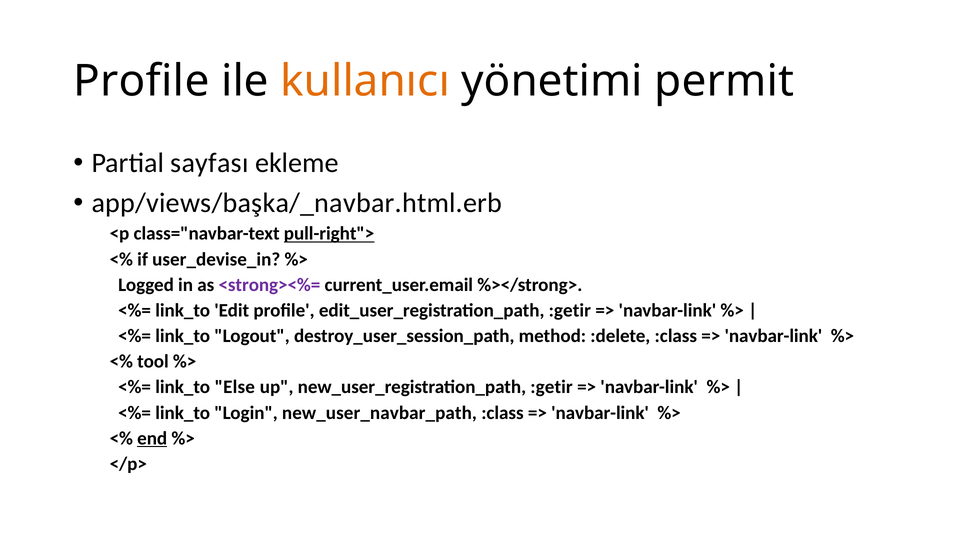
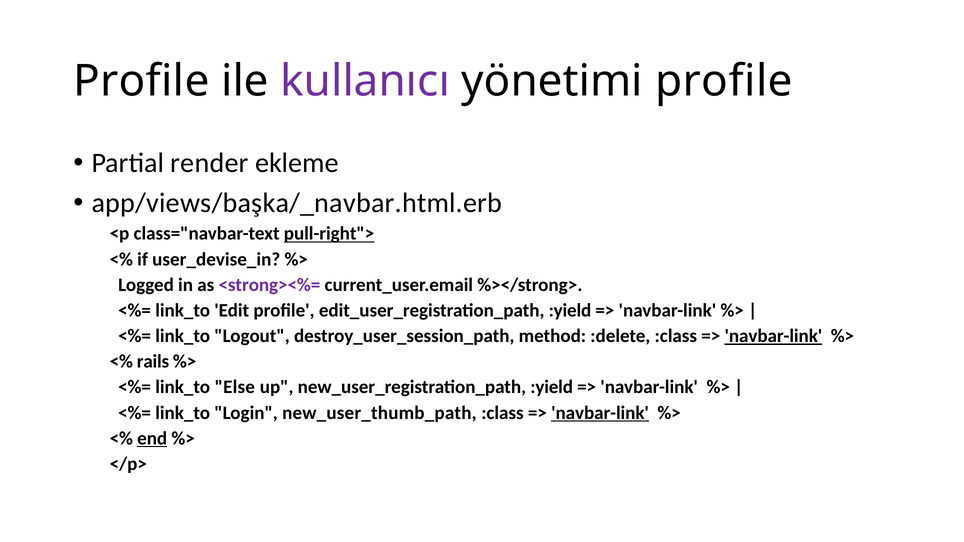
kullanıcı colour: orange -> purple (365, 81)
yönetimi permit: permit -> profile (724, 81)
sayfası: sayfası -> render (210, 163)
edit_user_registration_path :getir: :getir -> :yield (570, 311)
navbar-link underline: none -> present (773, 336)
tool: tool -> rails (153, 362)
new_user_registration_path :getir: :getir -> :yield (552, 387)
new_user_navbar_path: new_user_navbar_path -> new_user_thumb_path (379, 413)
navbar-link underline: none -> present (600, 413)
